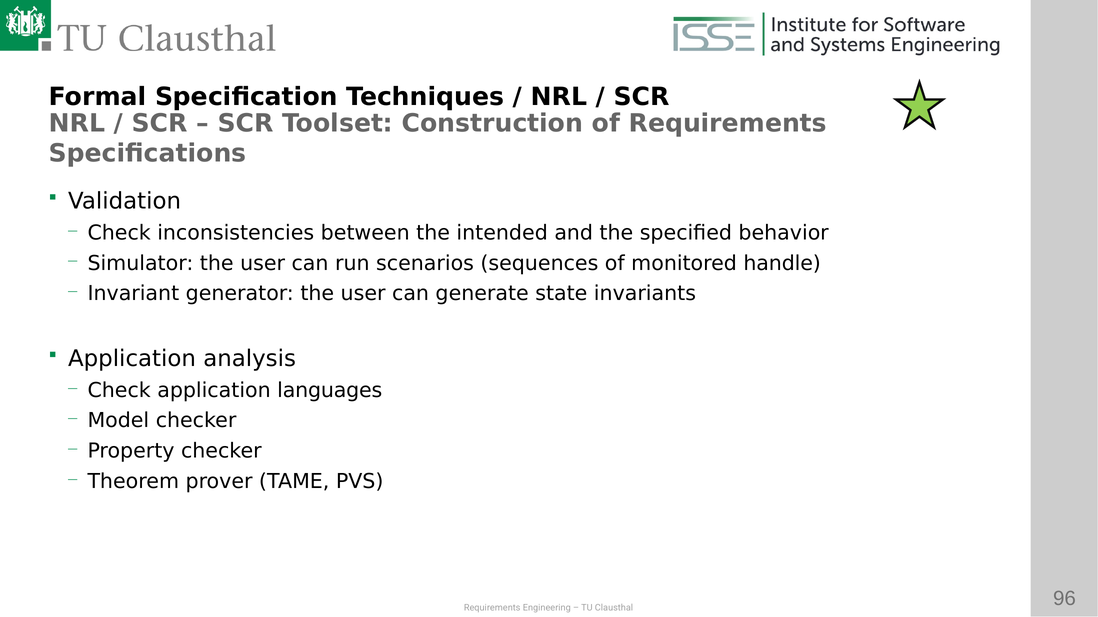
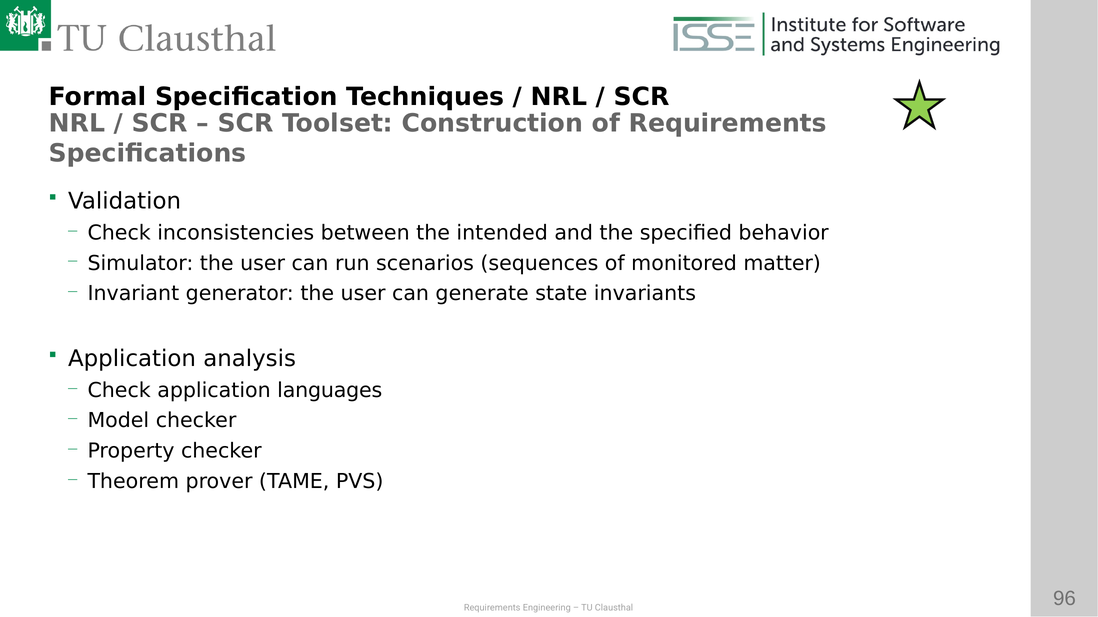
handle: handle -> matter (782, 263)
